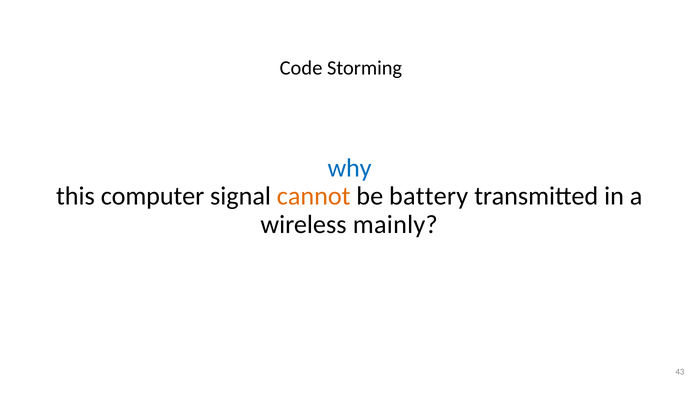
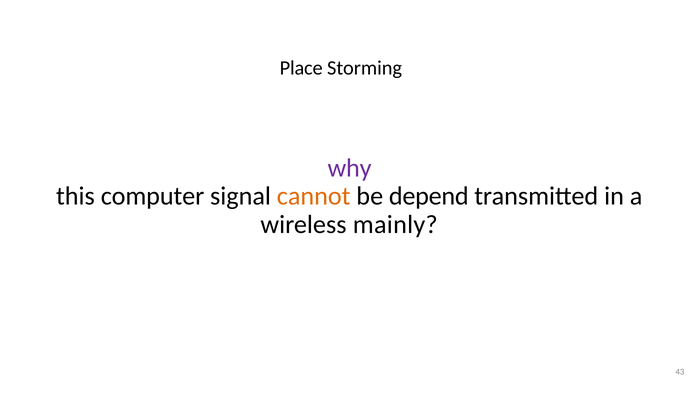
Code: Code -> Place (301, 68)
why colour: blue -> purple (350, 168)
battery: battery -> depend (429, 196)
